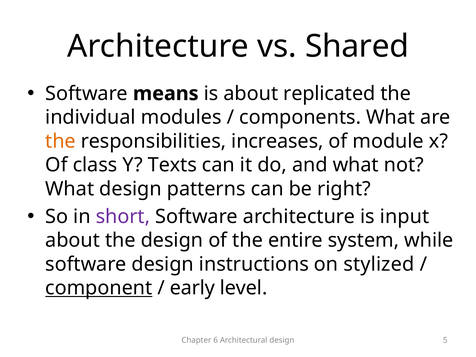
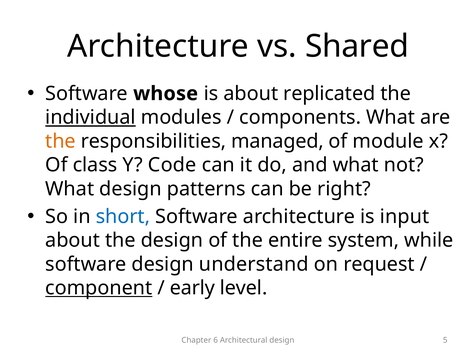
means: means -> whose (166, 94)
individual underline: none -> present (90, 117)
increases: increases -> managed (277, 141)
Texts: Texts -> Code (172, 165)
short colour: purple -> blue (123, 217)
instructions: instructions -> understand (254, 264)
stylized: stylized -> request (379, 264)
